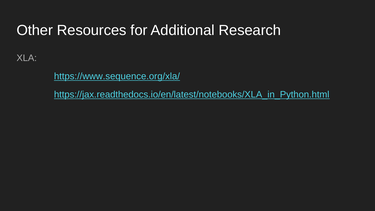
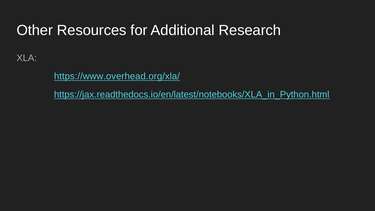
https://www.sequence.org/xla/: https://www.sequence.org/xla/ -> https://www.overhead.org/xla/ (117, 76)
